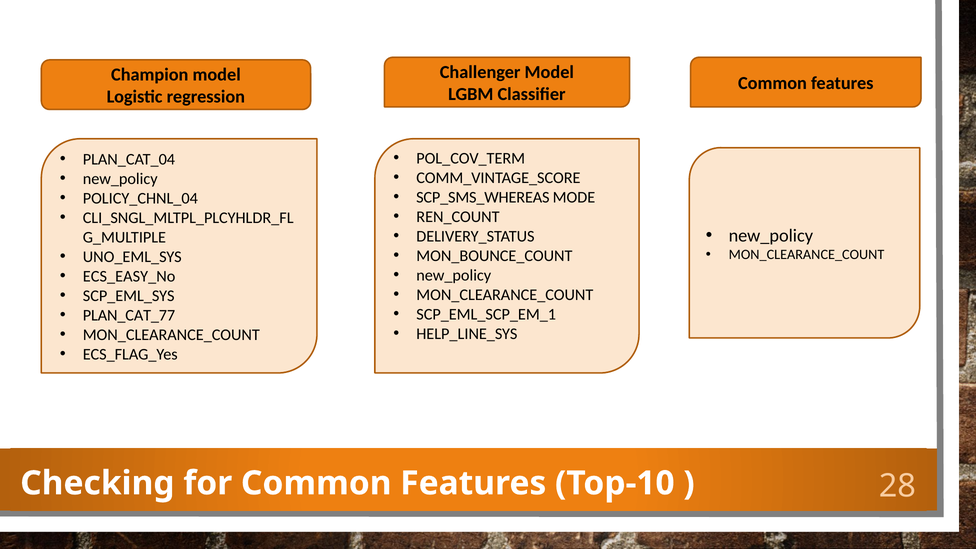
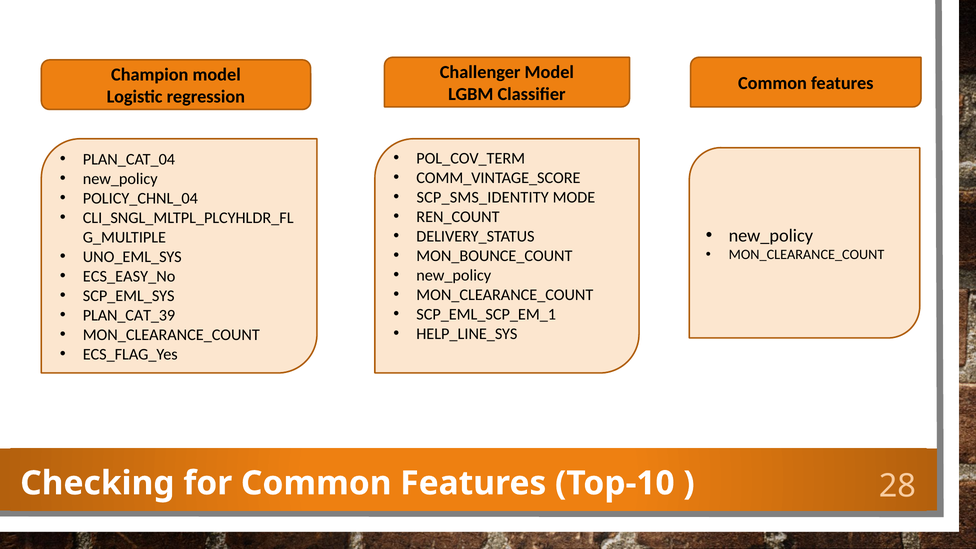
SCP_SMS_WHEREAS: SCP_SMS_WHEREAS -> SCP_SMS_IDENTITY (483, 197)
PLAN_CAT_77: PLAN_CAT_77 -> PLAN_CAT_39 (129, 316)
